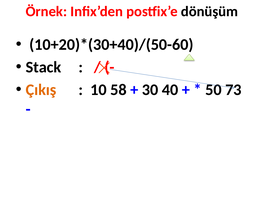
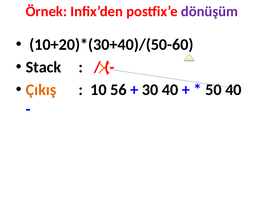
dönüşüm colour: black -> purple (209, 11)
58: 58 -> 56 (118, 90)
50 73: 73 -> 40 (233, 90)
